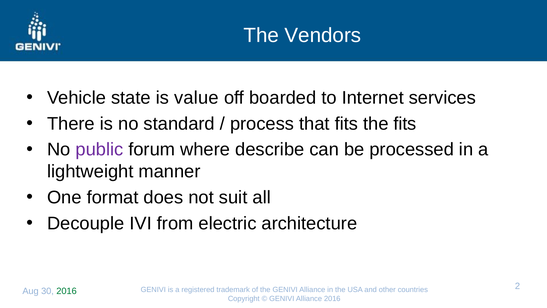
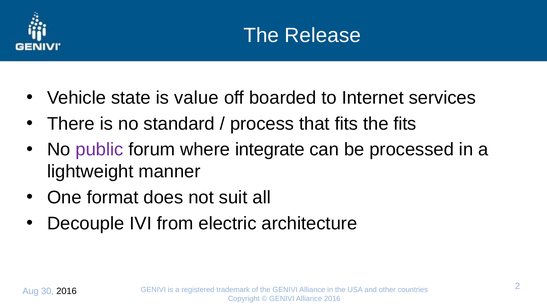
Vendors: Vendors -> Release (323, 35)
describe: describe -> integrate (270, 150)
2016 colour: green -> black (67, 292)
